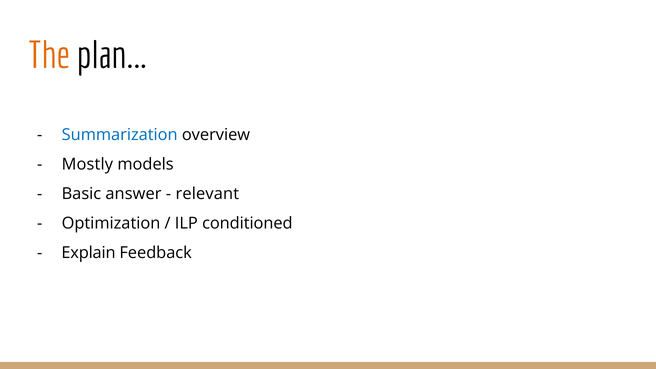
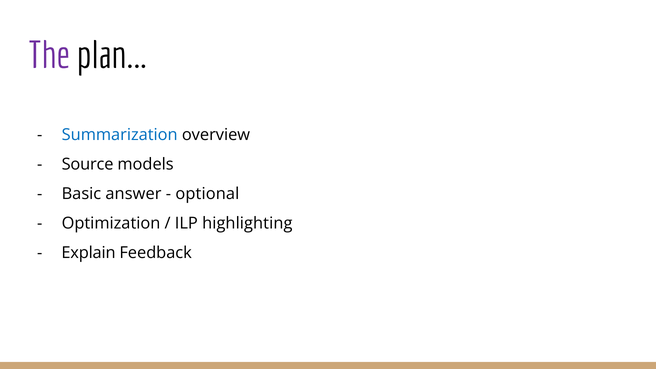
The colour: orange -> purple (50, 55)
Mostly: Mostly -> Source (88, 164)
relevant: relevant -> optional (207, 194)
conditioned: conditioned -> highlighting (247, 224)
